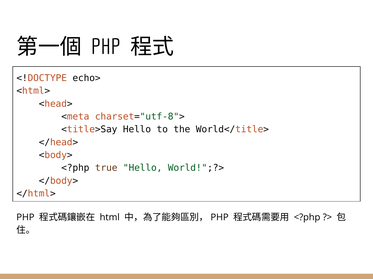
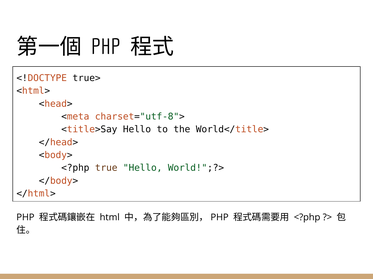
echo>: echo> -> true> (87, 78)
